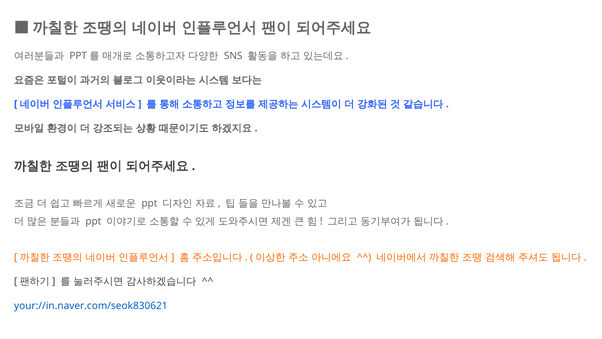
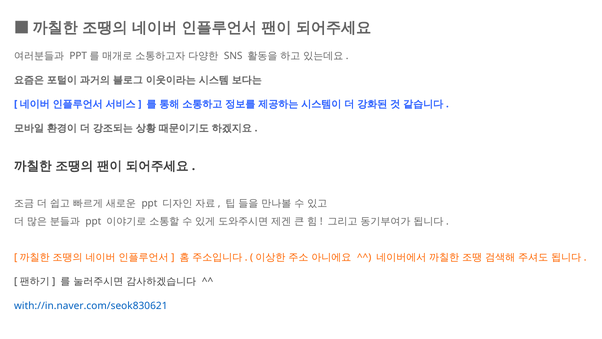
your://in.naver.com/seok830621: your://in.naver.com/seok830621 -> with://in.naver.com/seok830621 (91, 305)
